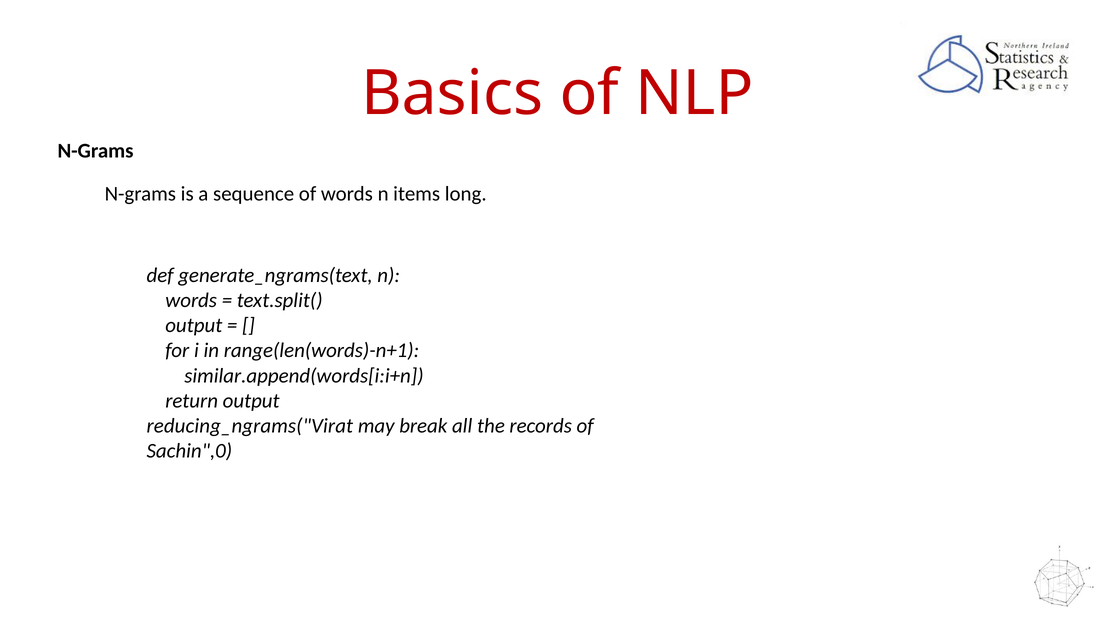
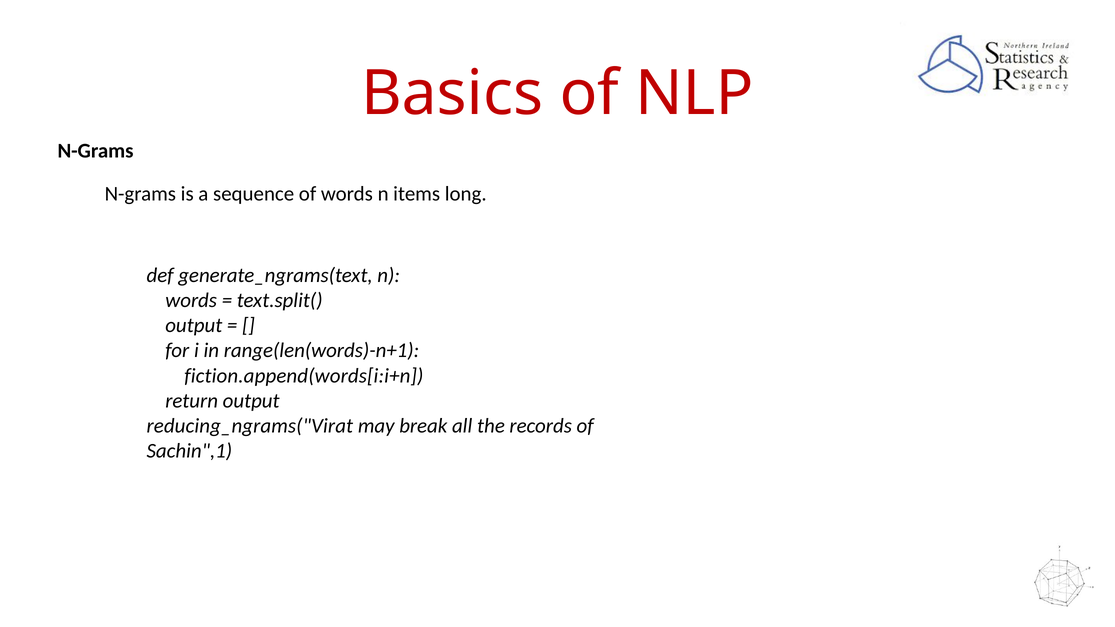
similar.append(words[i:i+n: similar.append(words[i:i+n -> fiction.append(words[i:i+n (304, 376)
Sachin",0: Sachin",0 -> Sachin",1 (189, 451)
